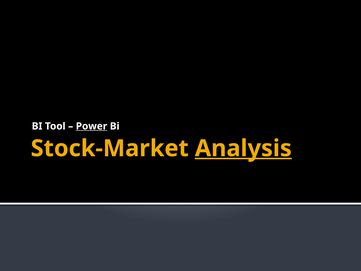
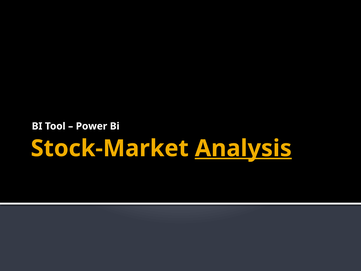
Power underline: present -> none (92, 126)
